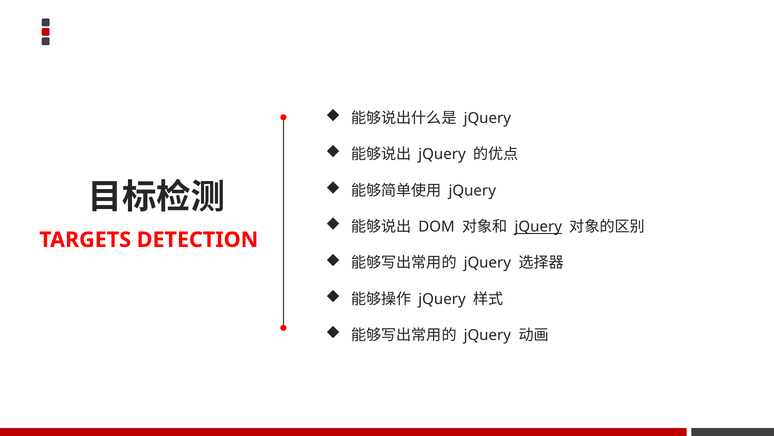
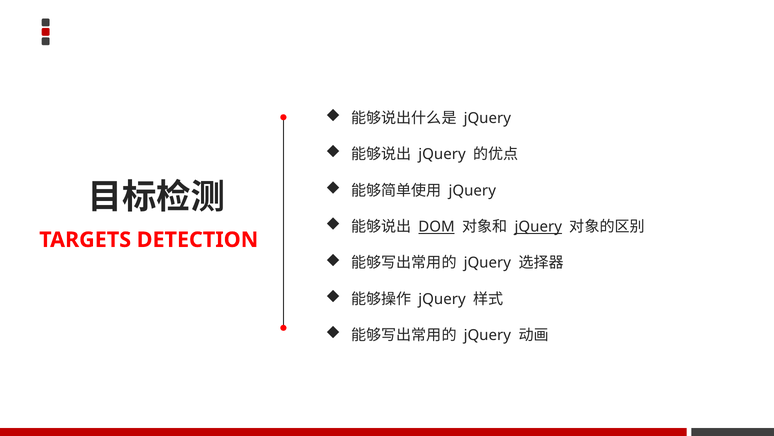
DOM underline: none -> present (437, 227)
